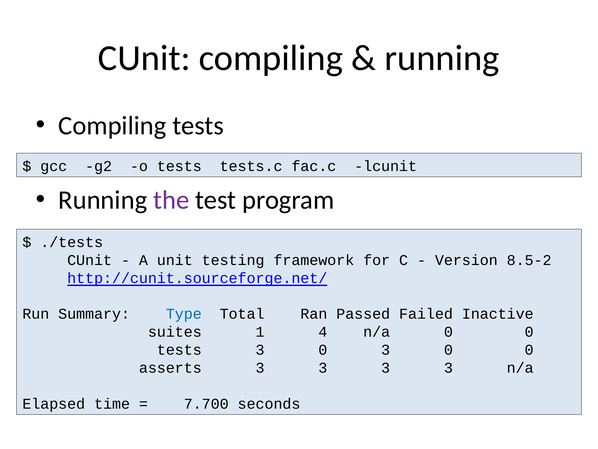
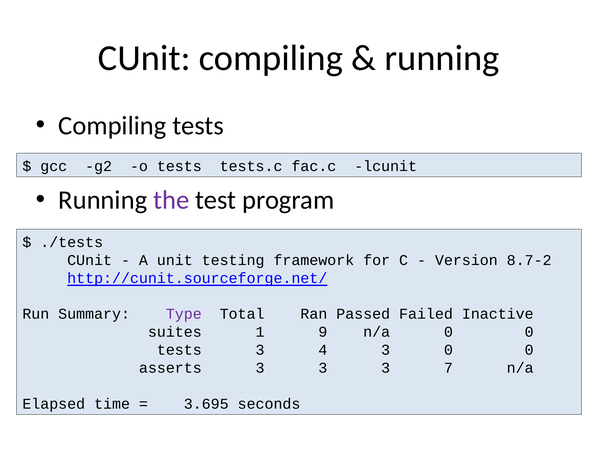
8.5-2: 8.5-2 -> 8.7-2 (529, 260)
Type colour: blue -> purple (184, 314)
4: 4 -> 9 (323, 332)
tests 3 0: 0 -> 4 (323, 350)
3 3 3 3: 3 -> 7 (448, 367)
7.700: 7.700 -> 3.695 (206, 403)
